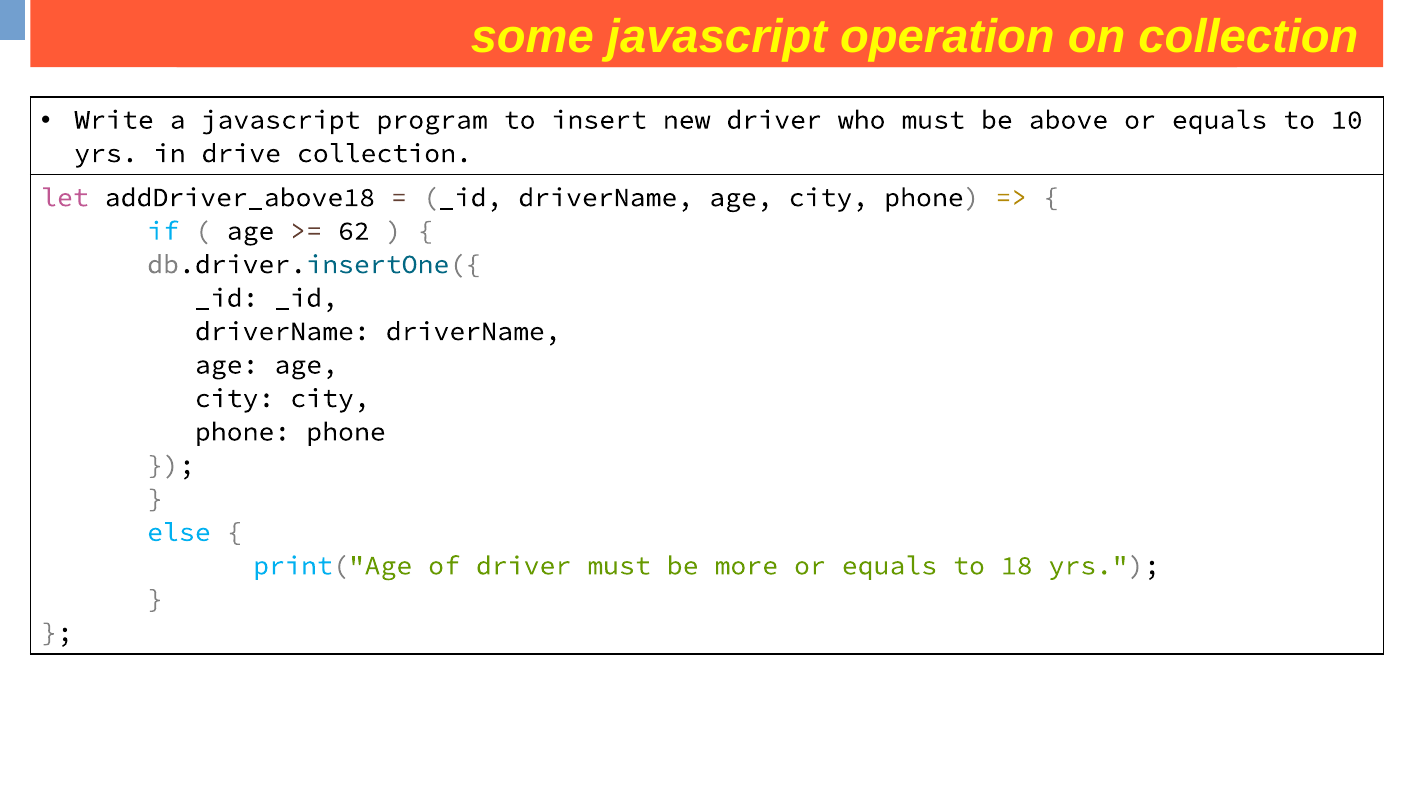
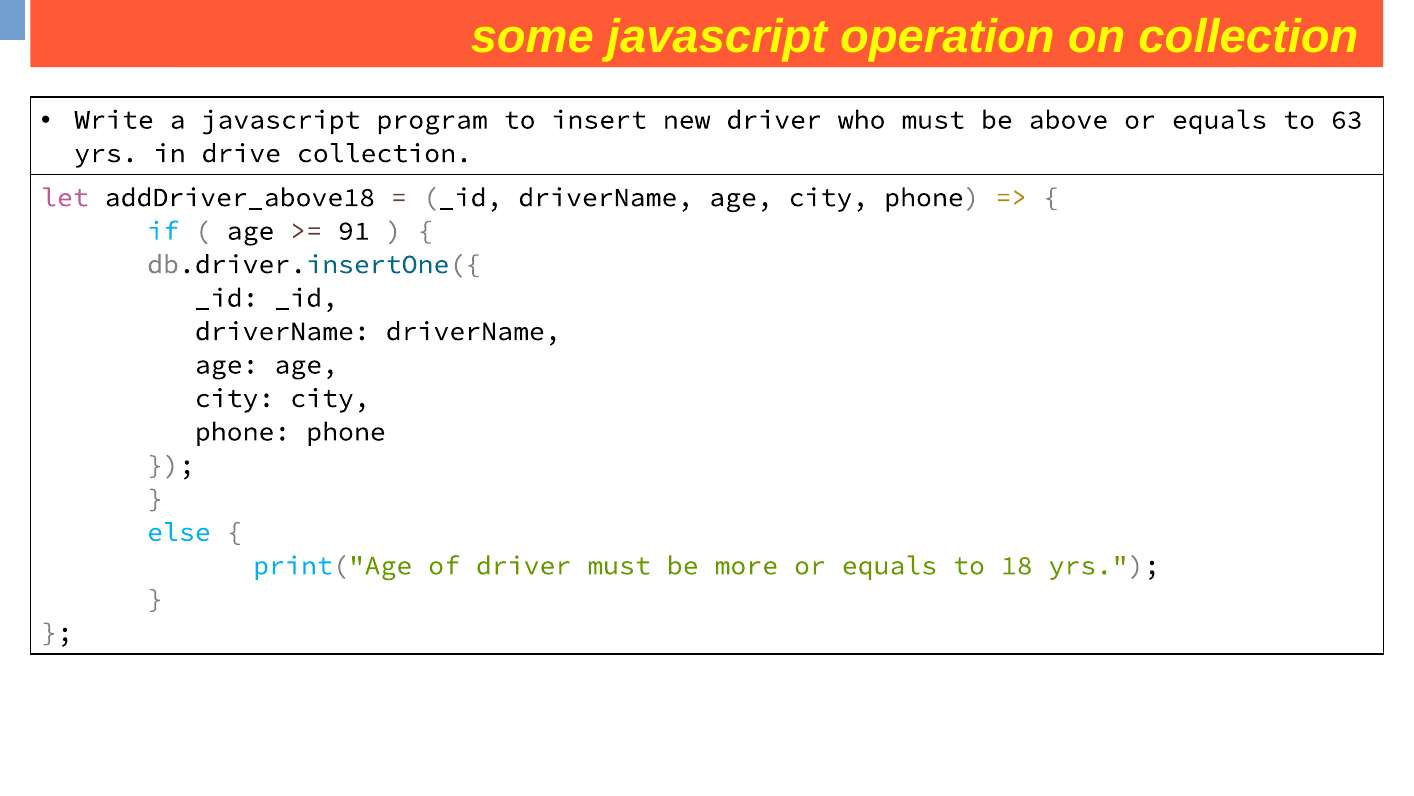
10: 10 -> 63 (1347, 120)
62: 62 -> 91 (354, 231)
